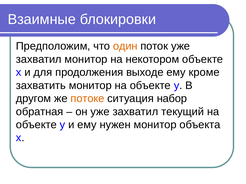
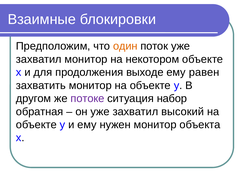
кроме: кроме -> равен (204, 73)
потоке colour: orange -> purple (87, 99)
текущий: текущий -> высокий (183, 112)
